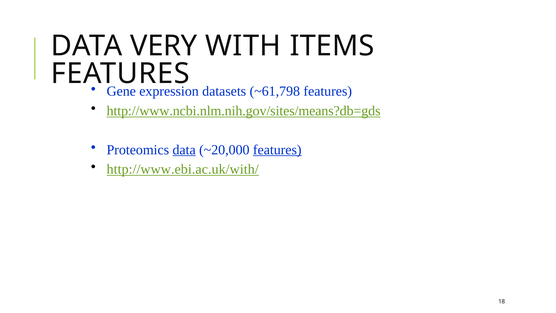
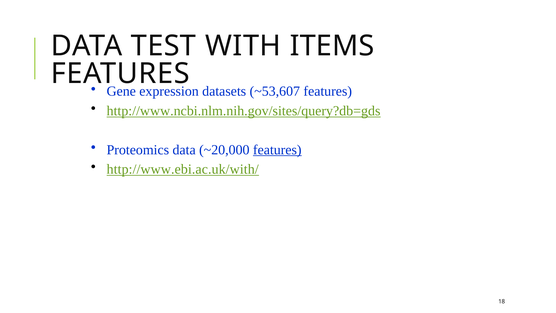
VERY: VERY -> TEST (164, 46)
~61,798: ~61,798 -> ~53,607 (275, 91)
http://www.ncbi.nlm.nih.gov/sites/means?db=gds: http://www.ncbi.nlm.nih.gov/sites/means?db=gds -> http://www.ncbi.nlm.nih.gov/sites/query?db=gds (244, 111)
data underline: present -> none (184, 150)
